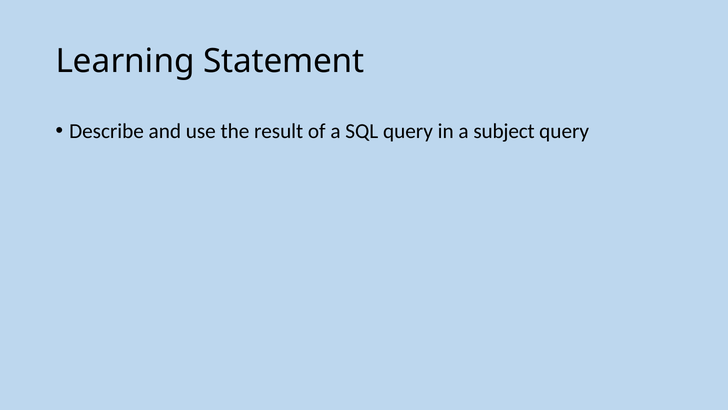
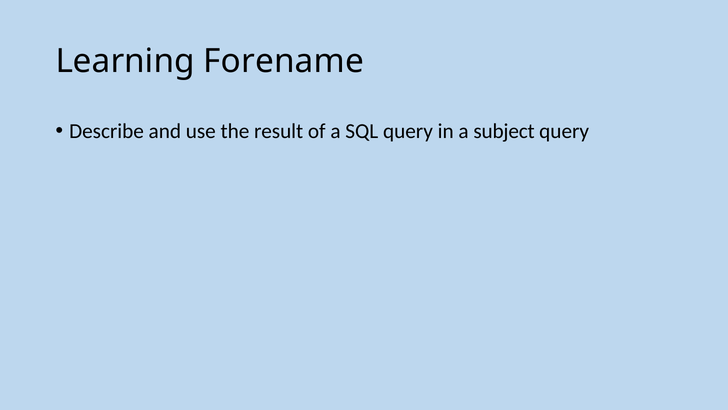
Statement: Statement -> Forename (284, 61)
